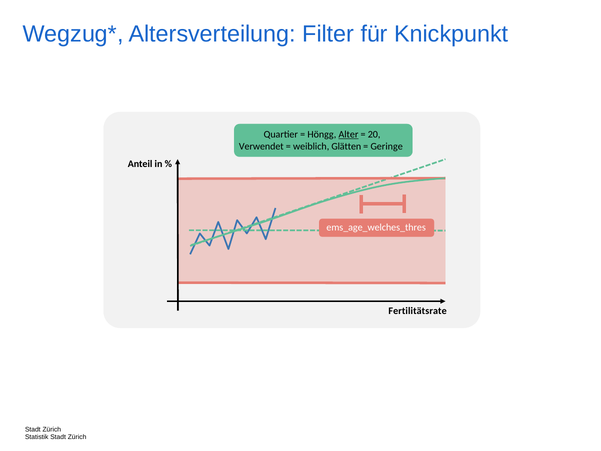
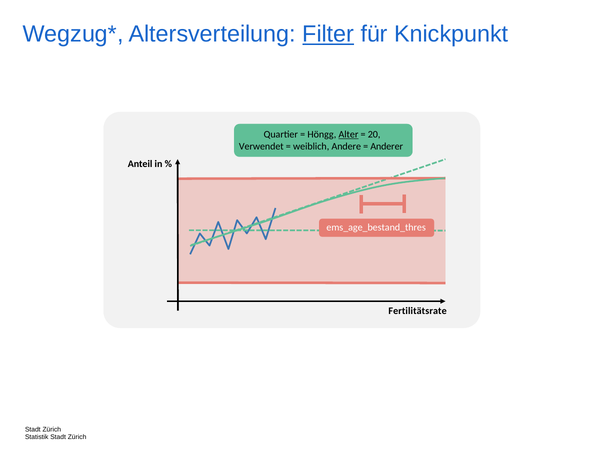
Filter underline: none -> present (328, 34)
Glätten: Glätten -> Andere (346, 146)
Geringe: Geringe -> Anderer (387, 146)
ems_age_welches_thres: ems_age_welches_thres -> ems_age_bestand_thres (376, 227)
